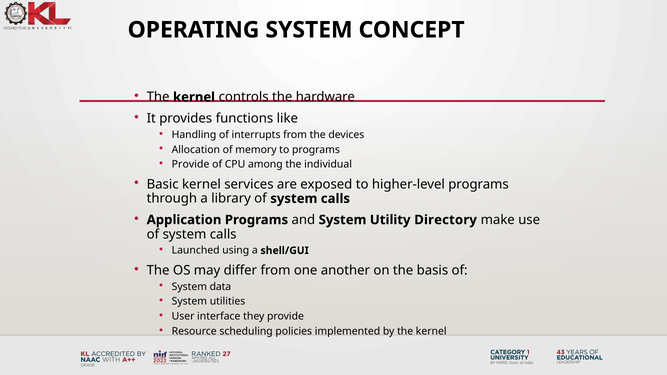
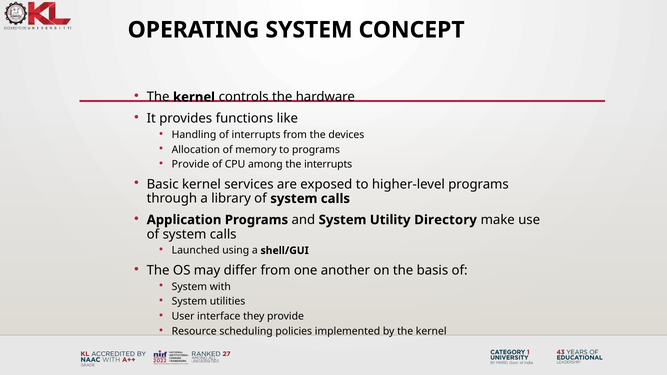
the individual: individual -> interrupts (328, 165)
data: data -> with (220, 287)
